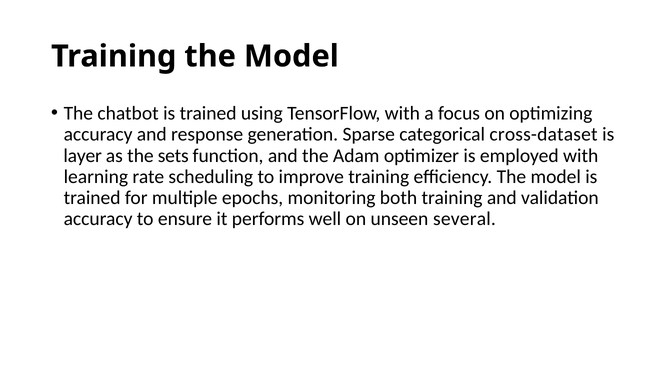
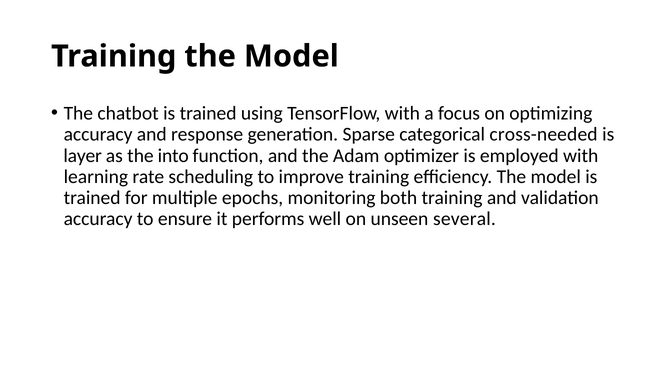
cross-dataset: cross-dataset -> cross-needed (544, 134)
sets: sets -> into (173, 155)
